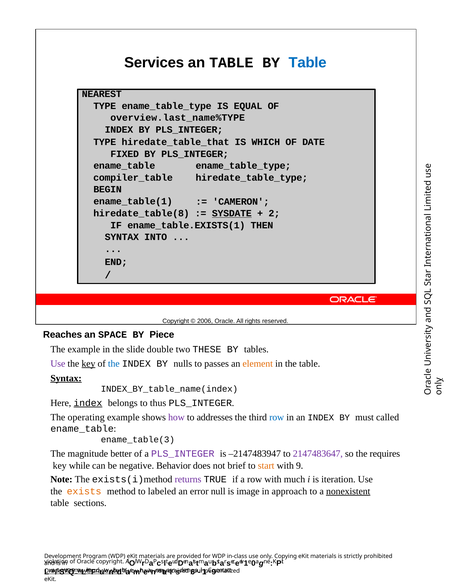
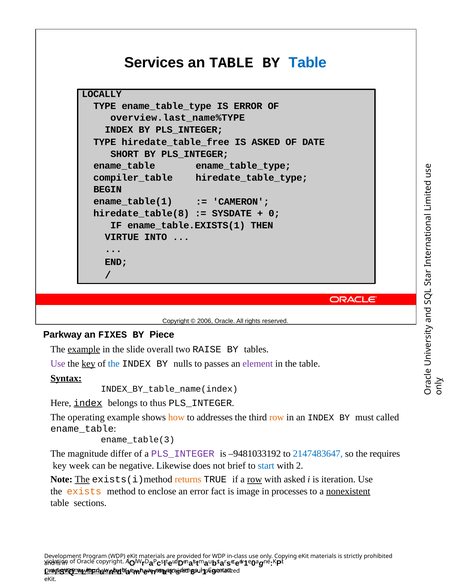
NEAREST: NEAREST -> LOCALLY (102, 94)
IS EQUAL: EQUAL -> ERROR (248, 106)
hiredate_table_that: hiredate_table_that -> hiredate_table_free (175, 142)
IS WHICH: WHICH -> ASKED (266, 142)
FIXED: FIXED -> SHORT (125, 154)
SYSDATE underline: present -> none (232, 214)
2: 2 -> 0 (274, 214)
SYNTAX: SYNTAX -> VIRTUE (122, 237)
Reaches: Reaches -> Parkway (63, 335)
SPACE: SPACE -> FIXES (113, 335)
example underline: none -> present (84, 350)
double: double -> overall (160, 350)
THESE: THESE -> RAISE (207, 350)
element colour: orange -> purple (258, 364)
how colour: purple -> orange (176, 418)
row colour: blue -> orange (277, 418)
better: better -> differ (121, 454)
–2147483947: –2147483947 -> –9481033192 (255, 454)
2147483647 colour: purple -> blue (318, 454)
while: while -> week (79, 466)
Behavior: Behavior -> Likewise (174, 466)
start colour: orange -> blue (266, 466)
9: 9 -> 2 (300, 466)
The underline: none -> present (82, 480)
returns colour: purple -> orange (188, 480)
row underline: none -> present (255, 480)
with much: much -> asked (295, 480)
labeled: labeled -> enclose (162, 492)
null: null -> fact (218, 492)
approach: approach -> processes (289, 492)
